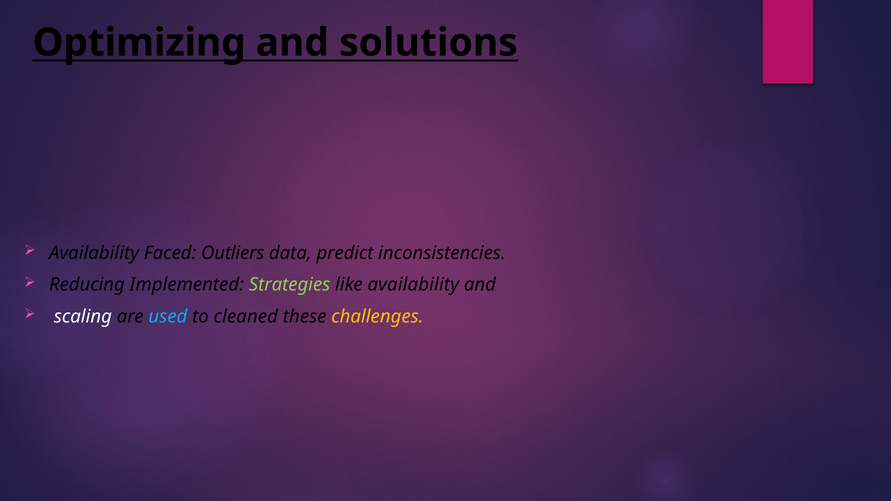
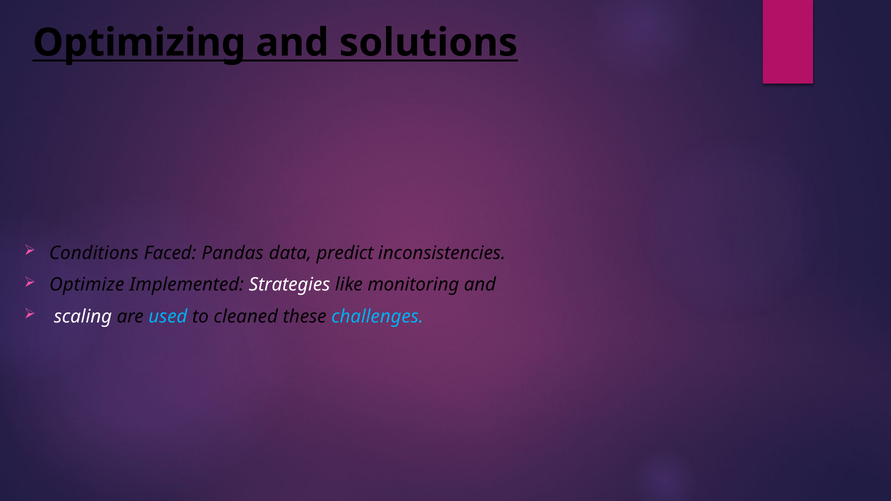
Availability: Availability -> Conditions (94, 253)
Outliers: Outliers -> Pandas (233, 253)
Reducing: Reducing -> Optimize (87, 285)
Strategies colour: light green -> white (290, 285)
like availability: availability -> monitoring (413, 285)
challenges colour: yellow -> light blue (377, 317)
